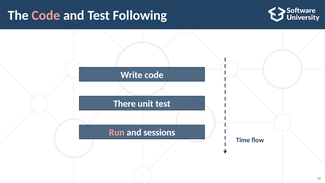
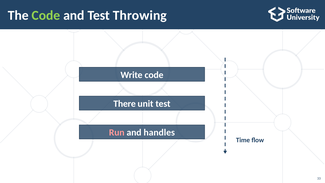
Code colour: pink -> light green (46, 15)
Following: Following -> Throwing (140, 15)
sessions: sessions -> handles (159, 132)
